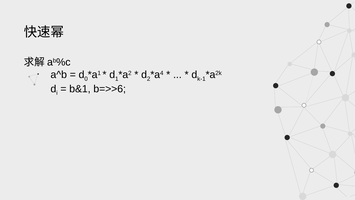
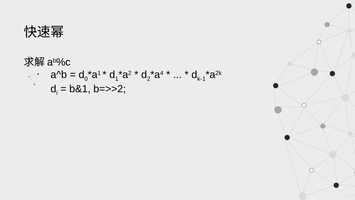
b=>>6: b=>>6 -> b=>>2 (110, 89)
